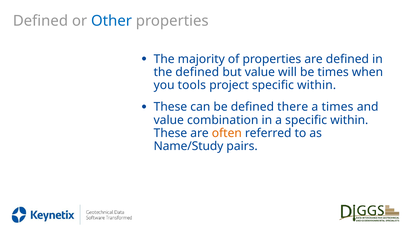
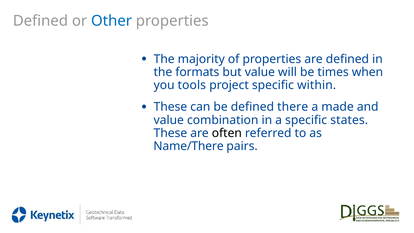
the defined: defined -> formats (197, 72)
a times: times -> made (338, 107)
a specific within: within -> states (349, 120)
often colour: orange -> black (227, 133)
Name/Study: Name/Study -> Name/There (189, 146)
